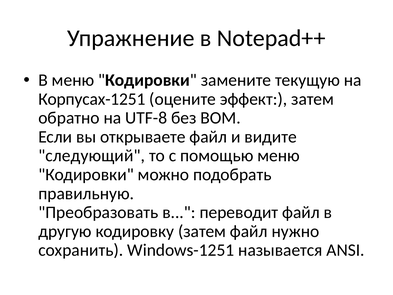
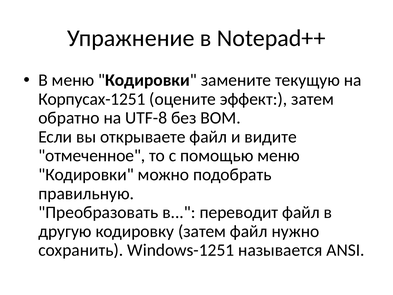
следующий: следующий -> отмеченное (92, 156)
